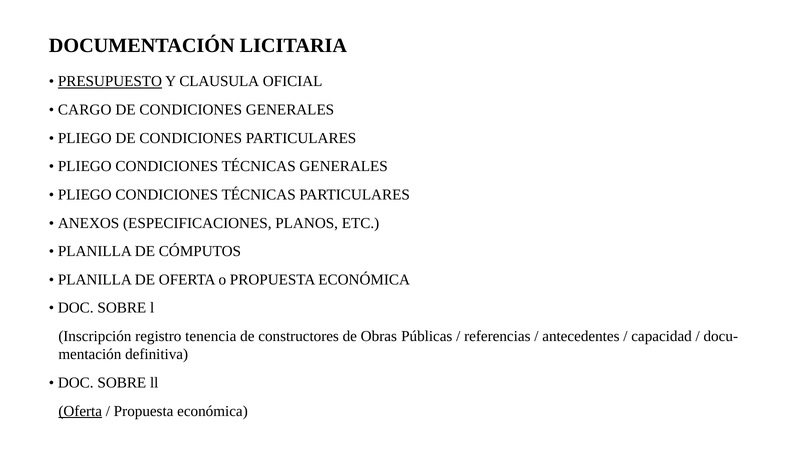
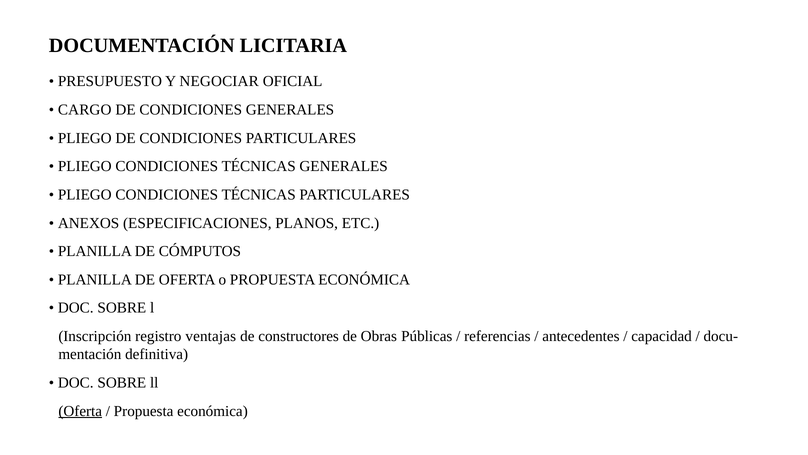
PRESUPUESTO underline: present -> none (110, 81)
CLAUSULA: CLAUSULA -> NEGOCIAR (219, 81)
tenencia: tenencia -> ventajas (211, 336)
